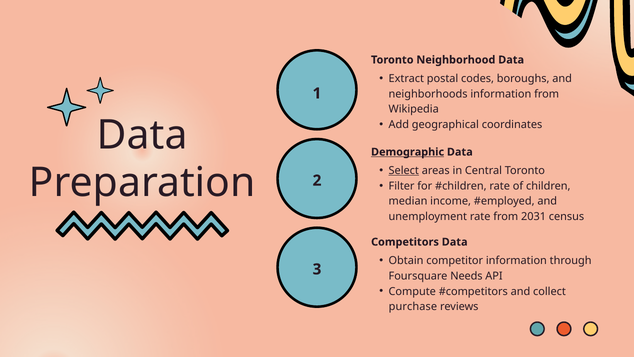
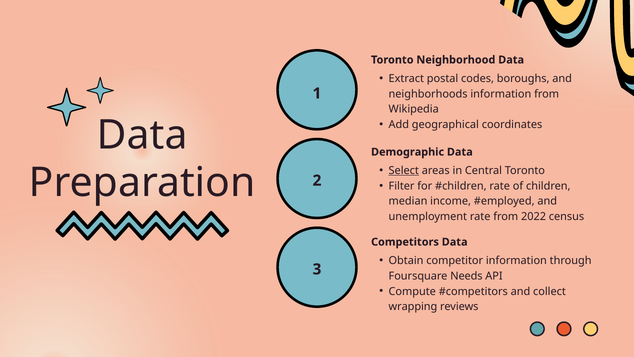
Demographic underline: present -> none (408, 152)
2031: 2031 -> 2022 (534, 216)
purchase: purchase -> wrapping (413, 306)
